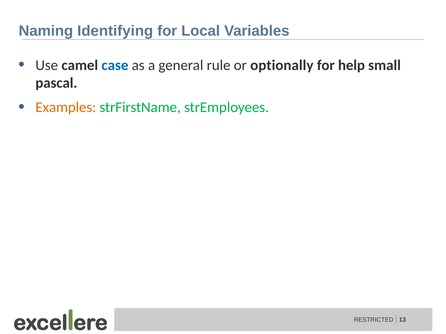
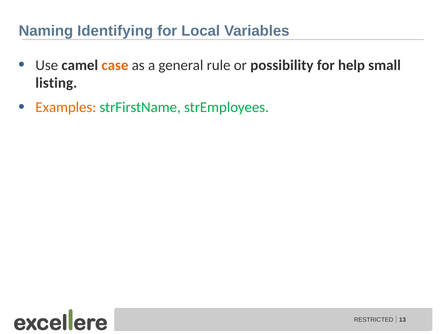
case colour: blue -> orange (115, 65)
optionally: optionally -> possibility (282, 65)
pascal: pascal -> listing (56, 83)
